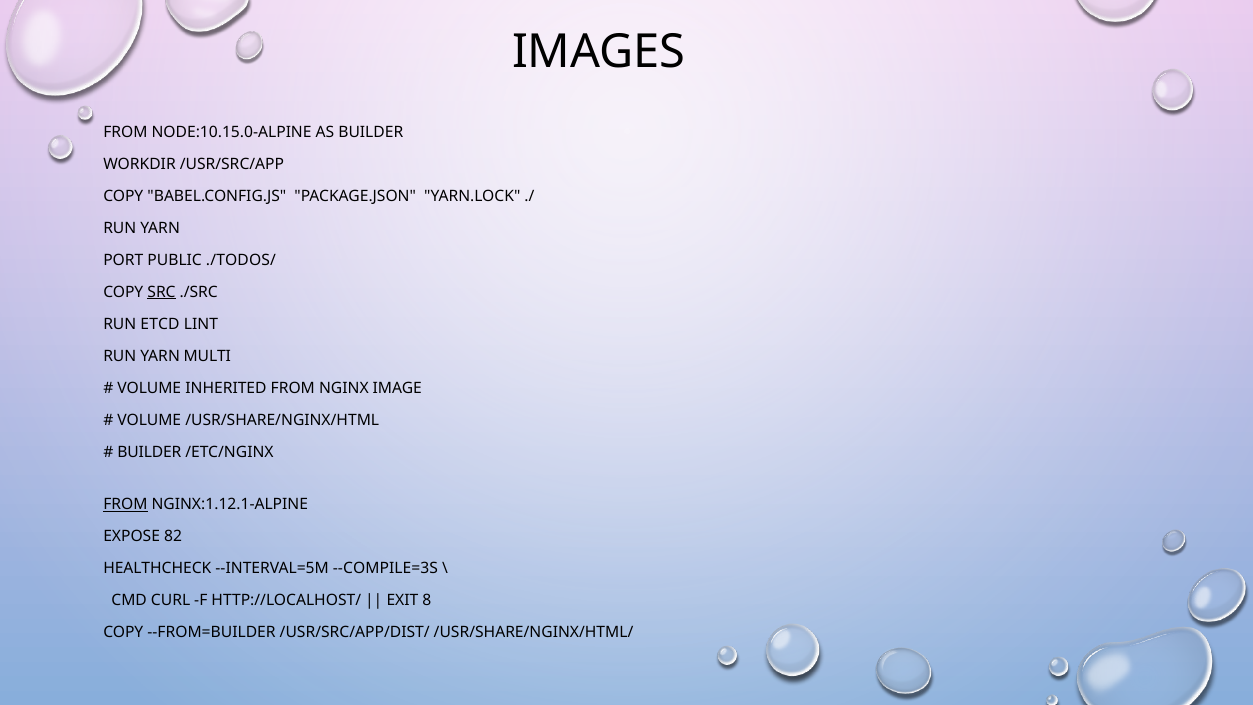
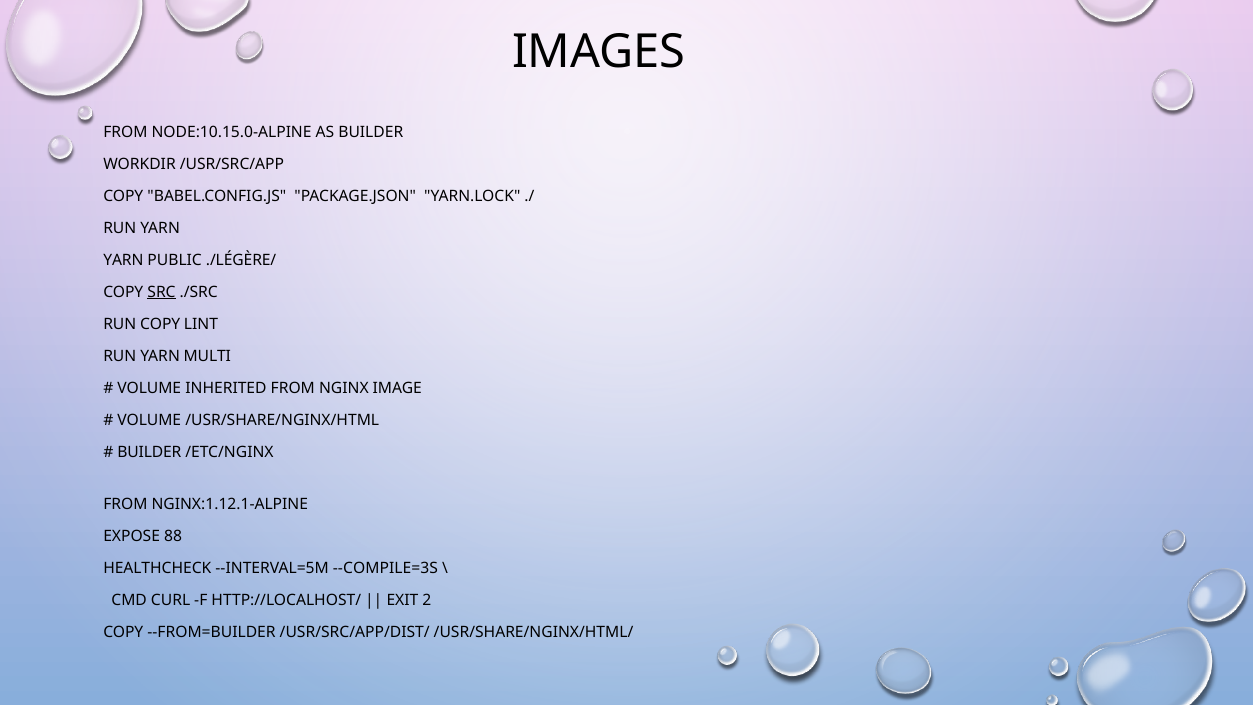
PORT: PORT -> YARN (123, 260)
./TODOS/: ./TODOS/ -> ./LÉGÈRE/ (241, 260)
RUN ETCD: ETCD -> COPY (160, 324)
FROM underline: present -> none (125, 504)
82: 82 -> 88 (173, 536)
8: 8 -> 2 (427, 600)
